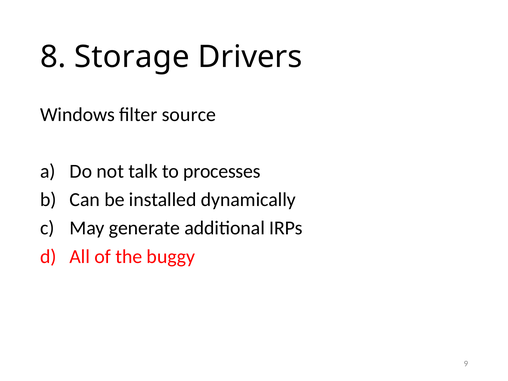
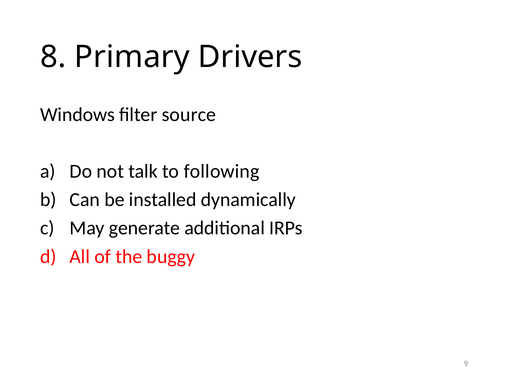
Storage: Storage -> Primary (132, 57)
processes: processes -> following (222, 171)
